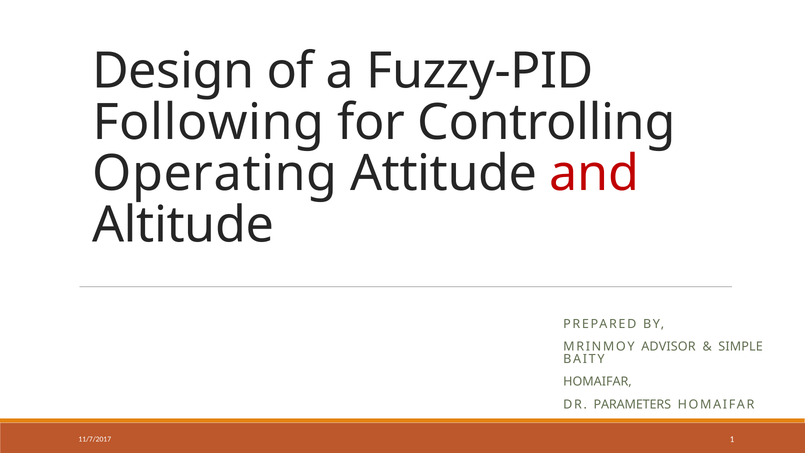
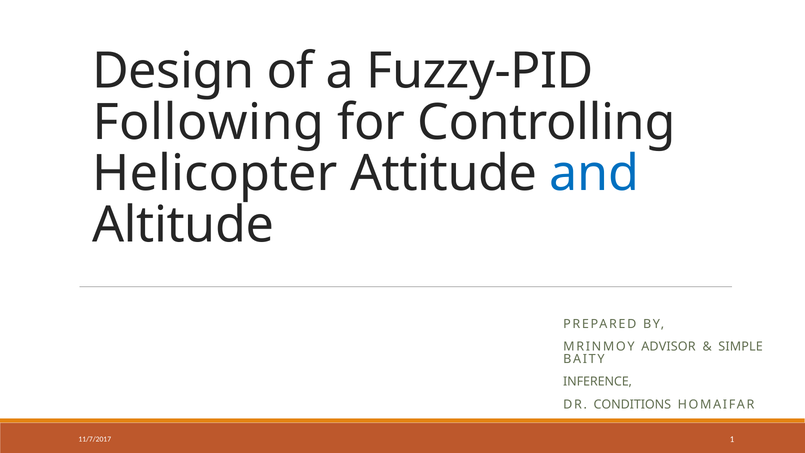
Operating: Operating -> Helicopter (215, 174)
and colour: red -> blue (594, 174)
HOMAIFAR: HOMAIFAR -> INFERENCE (598, 382)
PARAMETERS: PARAMETERS -> CONDITIONS (632, 404)
